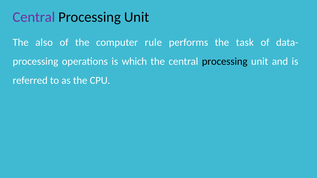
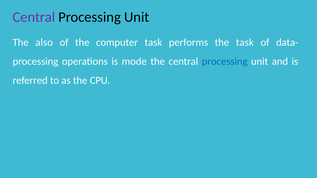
computer rule: rule -> task (153, 43)
which: which -> mode (134, 62)
processing colour: black -> blue (225, 62)
